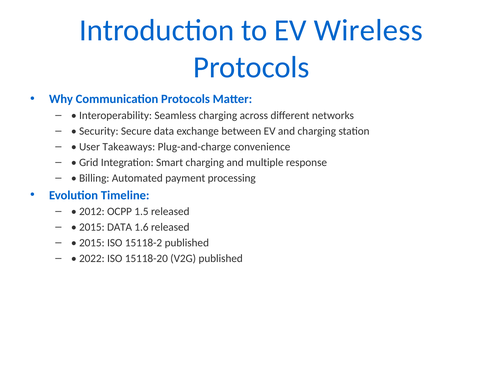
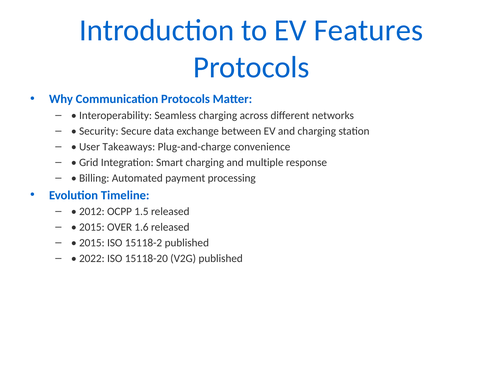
Wireless: Wireless -> Features (368, 30)
2015 DATA: DATA -> OVER (120, 227)
